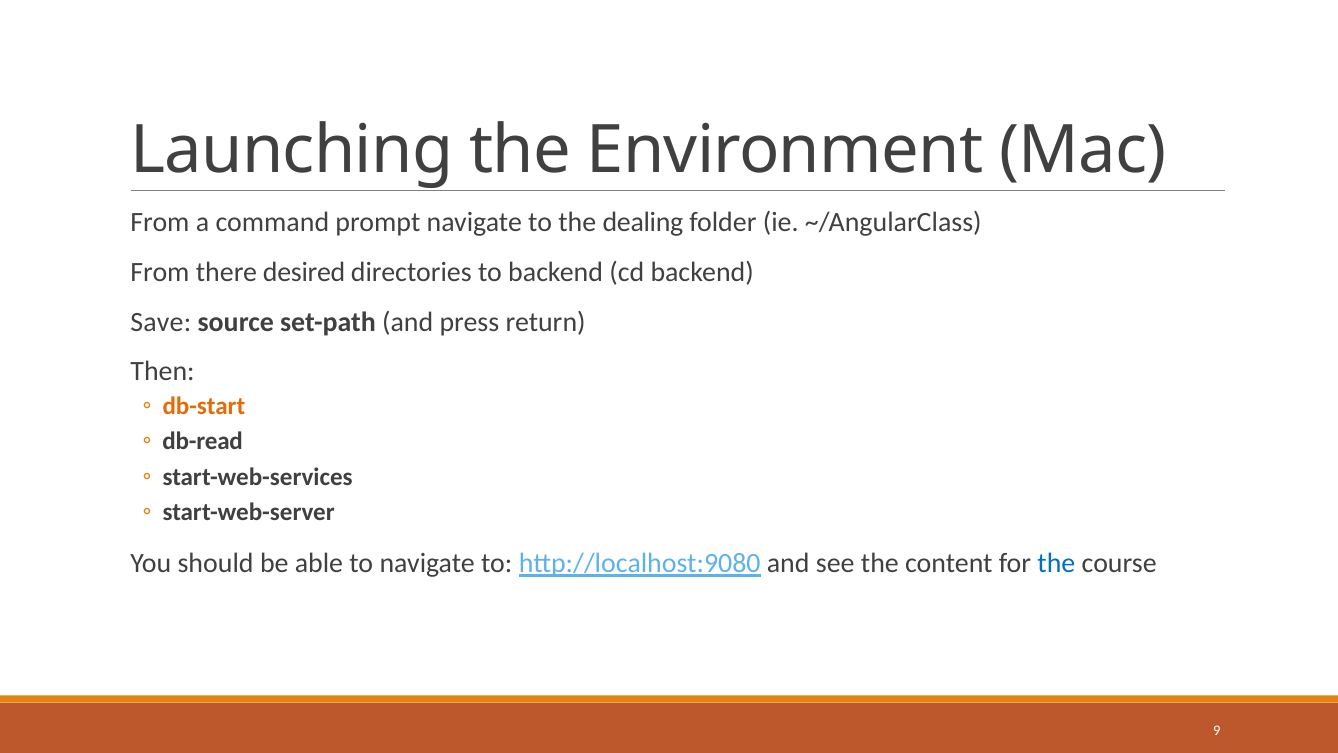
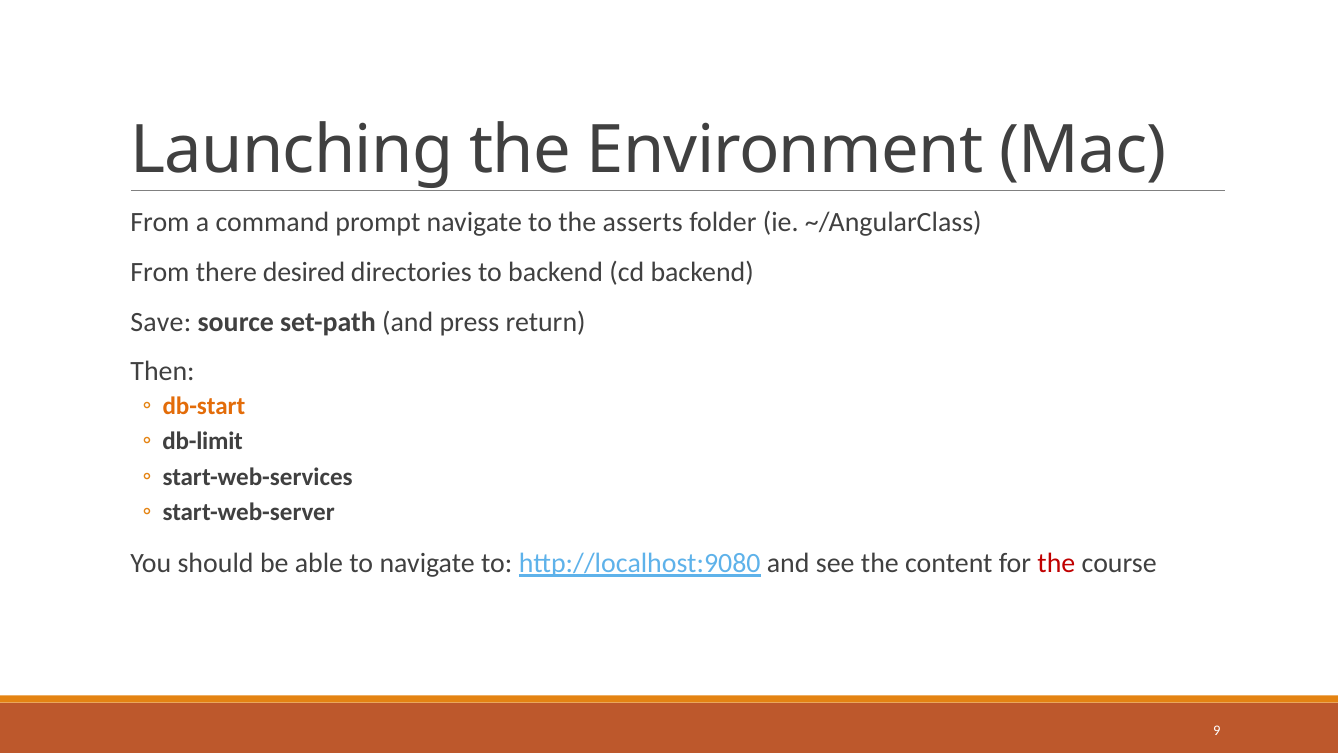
dealing: dealing -> asserts (643, 223)
db-read: db-read -> db-limit (203, 441)
the colour: blue -> red (1056, 563)
